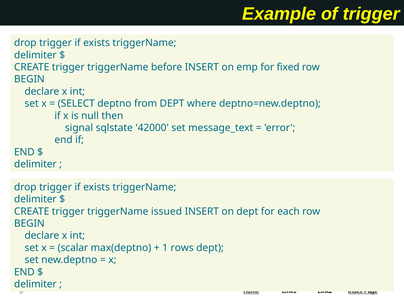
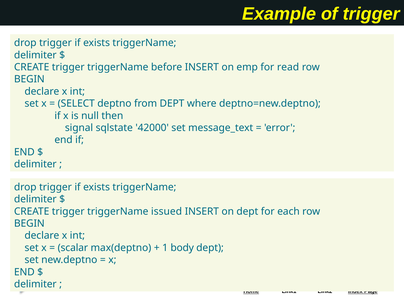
fixed: fixed -> read (288, 67)
rows: rows -> body (182, 248)
